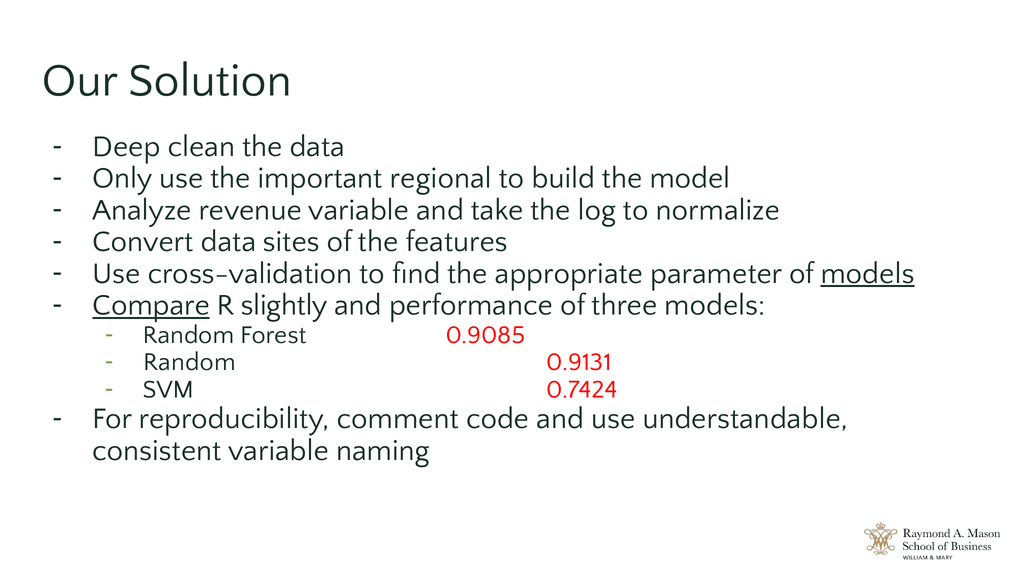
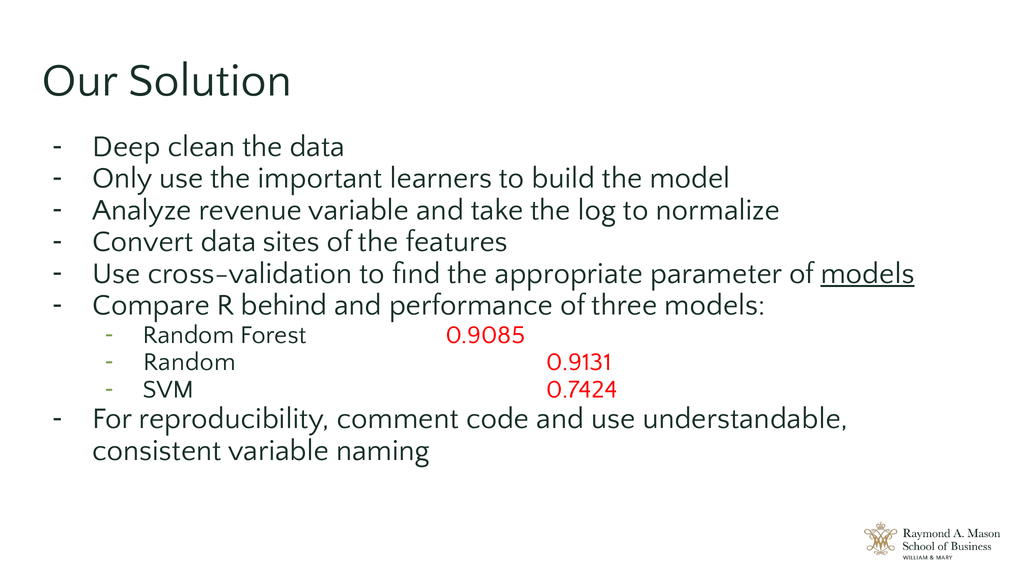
regional: regional -> learners (441, 178)
Compare underline: present -> none (151, 306)
slightly: slightly -> behind (284, 306)
